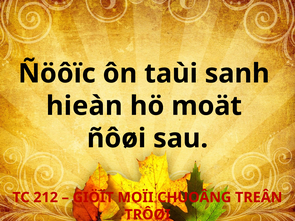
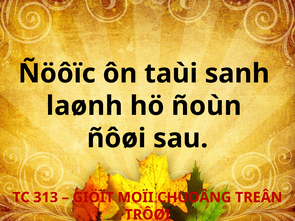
hieàn: hieàn -> laønh (84, 106)
moät: moät -> ñoùn (206, 106)
212: 212 -> 313 (46, 198)
